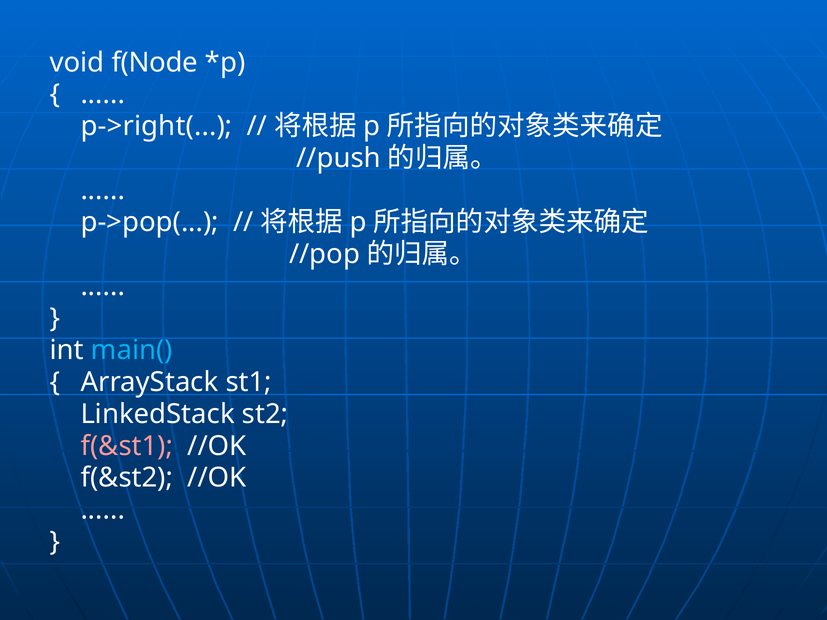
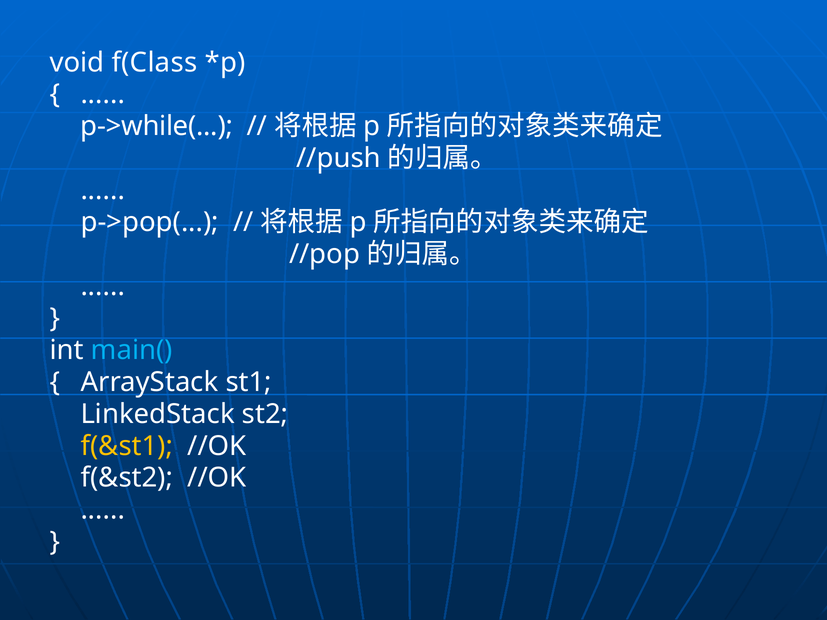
f(Node: f(Node -> f(Class (154, 62)
p->right(: p->right( -> p->while( (157, 126)
f(&st1 colour: pink -> yellow (127, 446)
